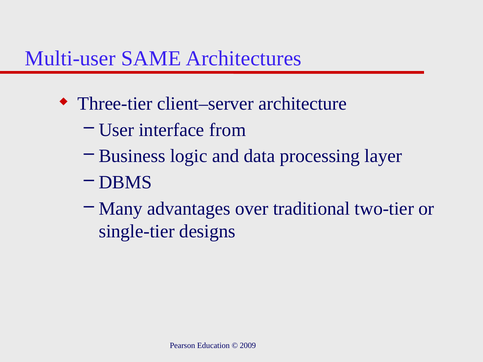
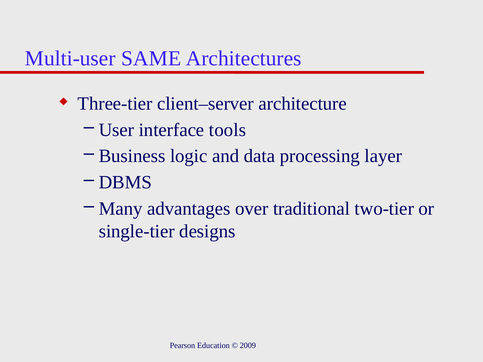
from: from -> tools (228, 130)
